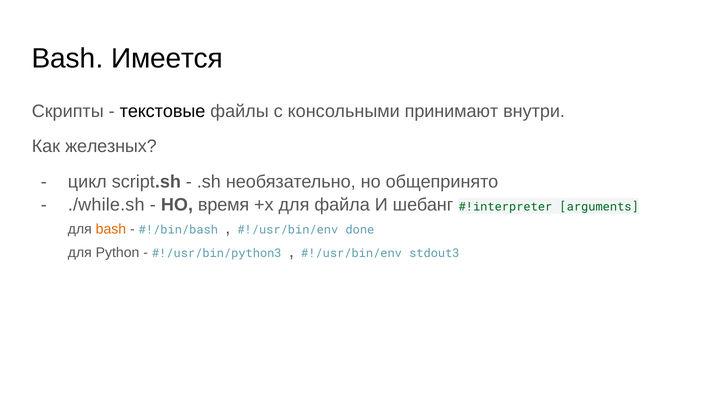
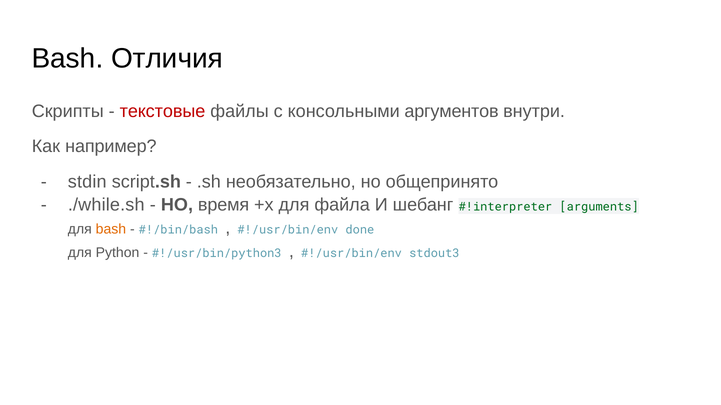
Имеется: Имеется -> Отличия (167, 58)
текстовые colour: black -> red (163, 111)
принимают: принимают -> аргументов (452, 111)
железных: железных -> например (111, 147)
цикл: цикл -> stdin (87, 182)
